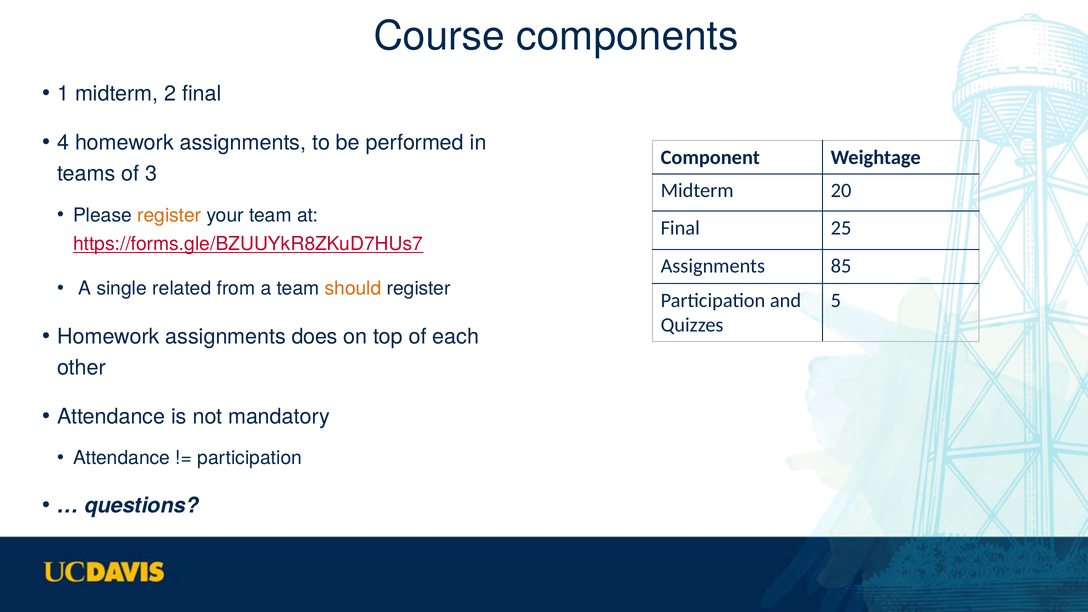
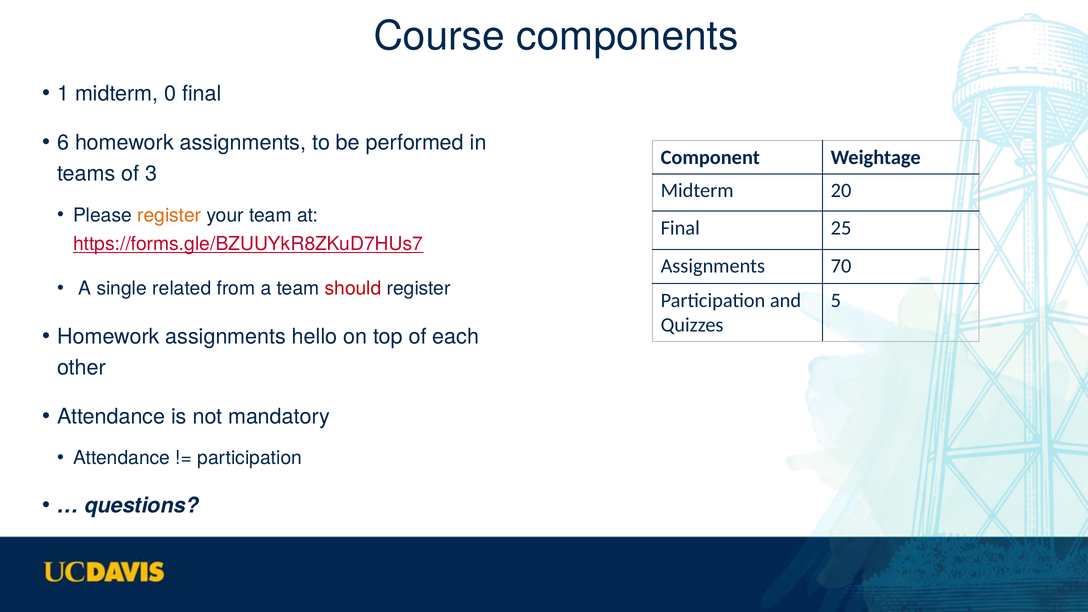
2: 2 -> 0 (170, 94)
4: 4 -> 6 (63, 143)
85: 85 -> 70 (841, 266)
should colour: orange -> red (353, 289)
does: does -> hello (315, 336)
